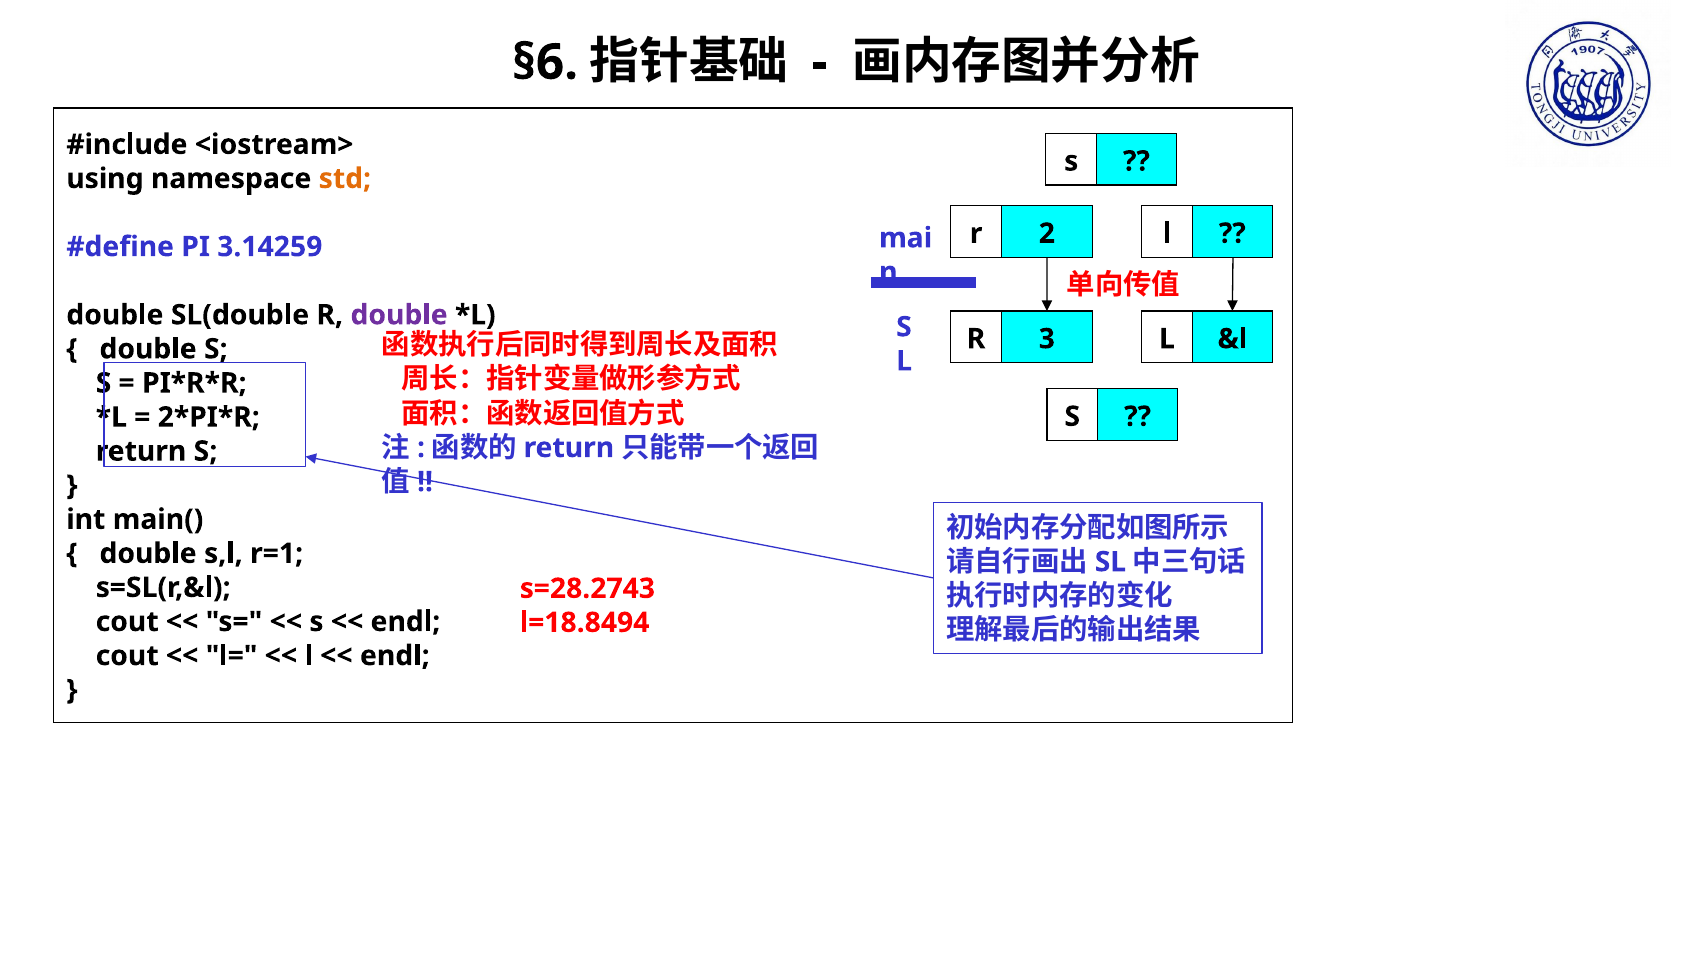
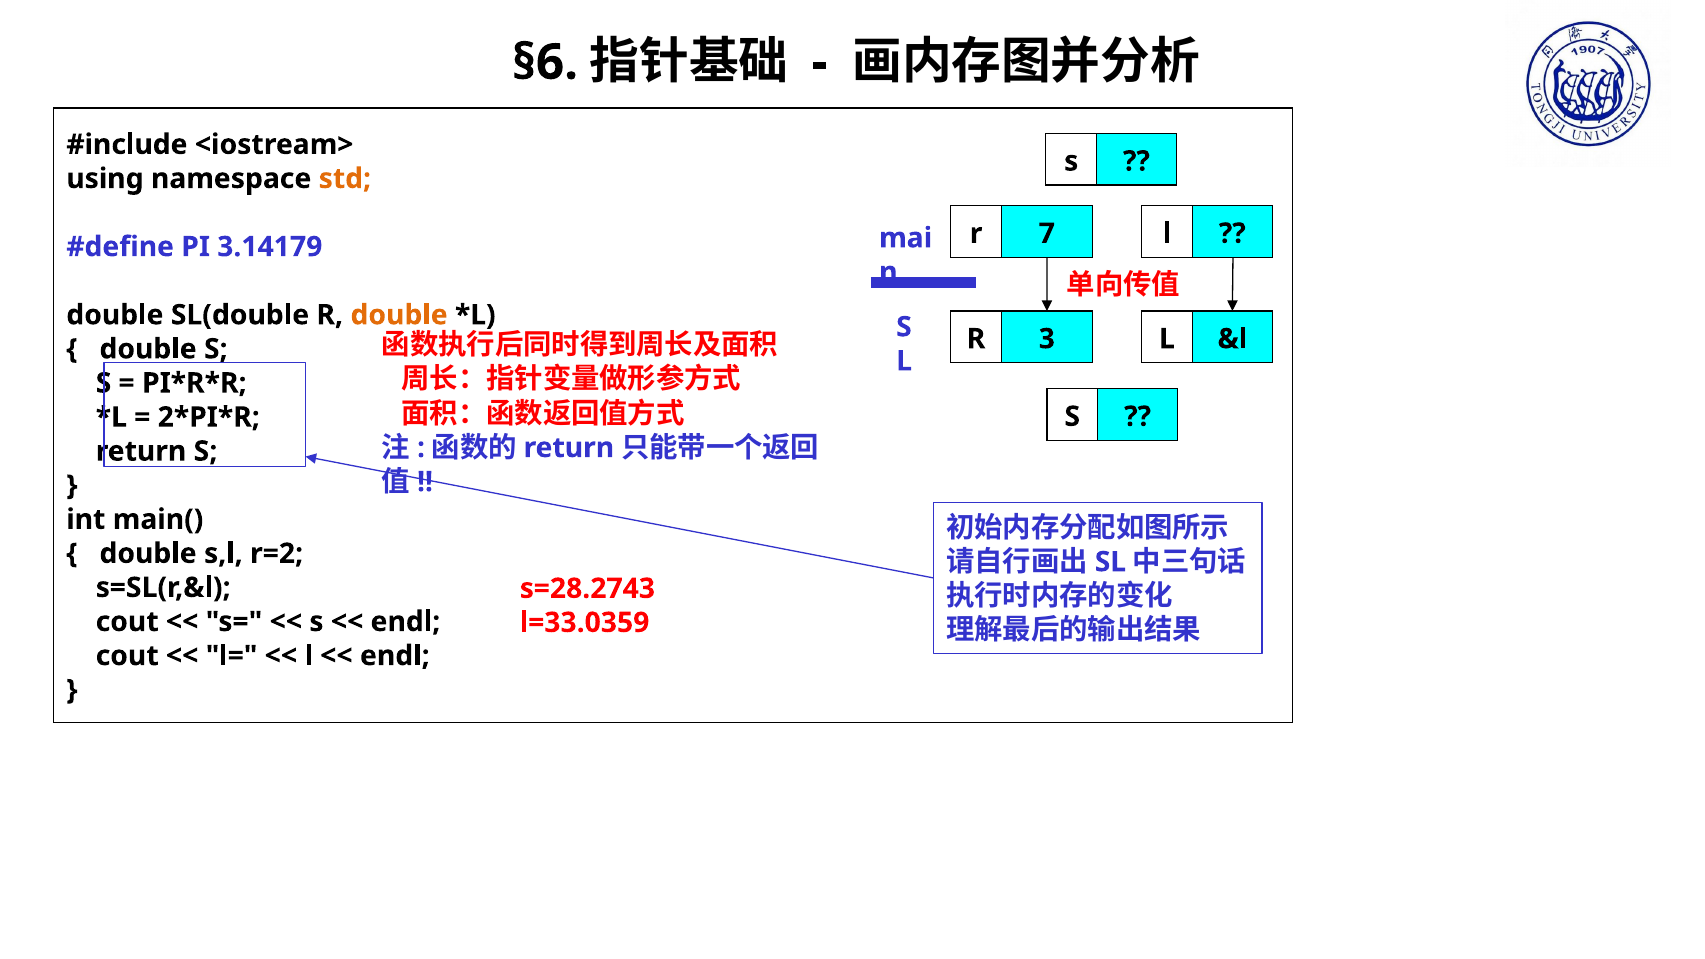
2: 2 -> 7 (1047, 233)
3.14259: 3.14259 -> 3.14179 (270, 247)
double colour: purple -> orange (399, 315)
r=1: r=1 -> r=2 (277, 554)
l=18.8494: l=18.8494 -> l=33.0359 (585, 623)
